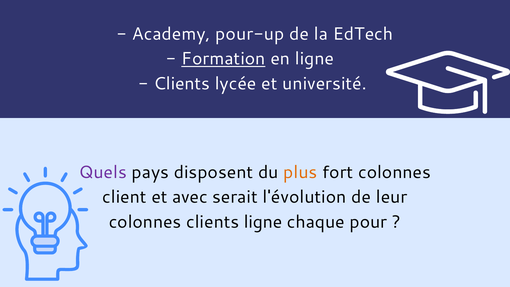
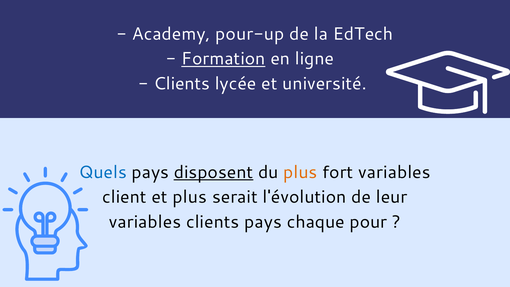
Quels colour: purple -> blue (103, 172)
disposent underline: none -> present (214, 172)
fort colonnes: colonnes -> variables (394, 172)
et avec: avec -> plus (190, 197)
colonnes: colonnes -> variables (145, 222)
clients ligne: ligne -> pays (263, 222)
